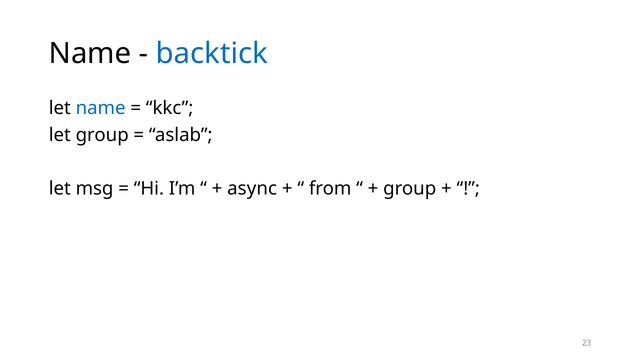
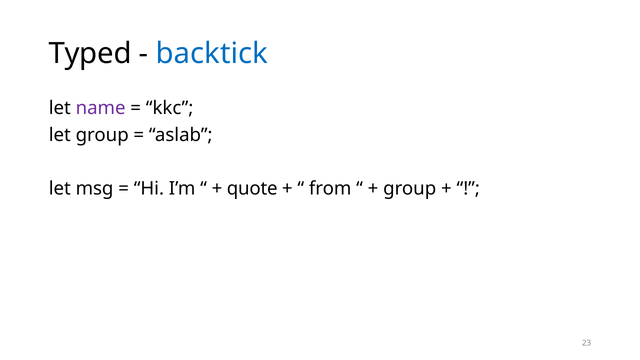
Name: Name -> Typed (90, 54)
name colour: blue -> purple (101, 108)
async: async -> quote (252, 189)
